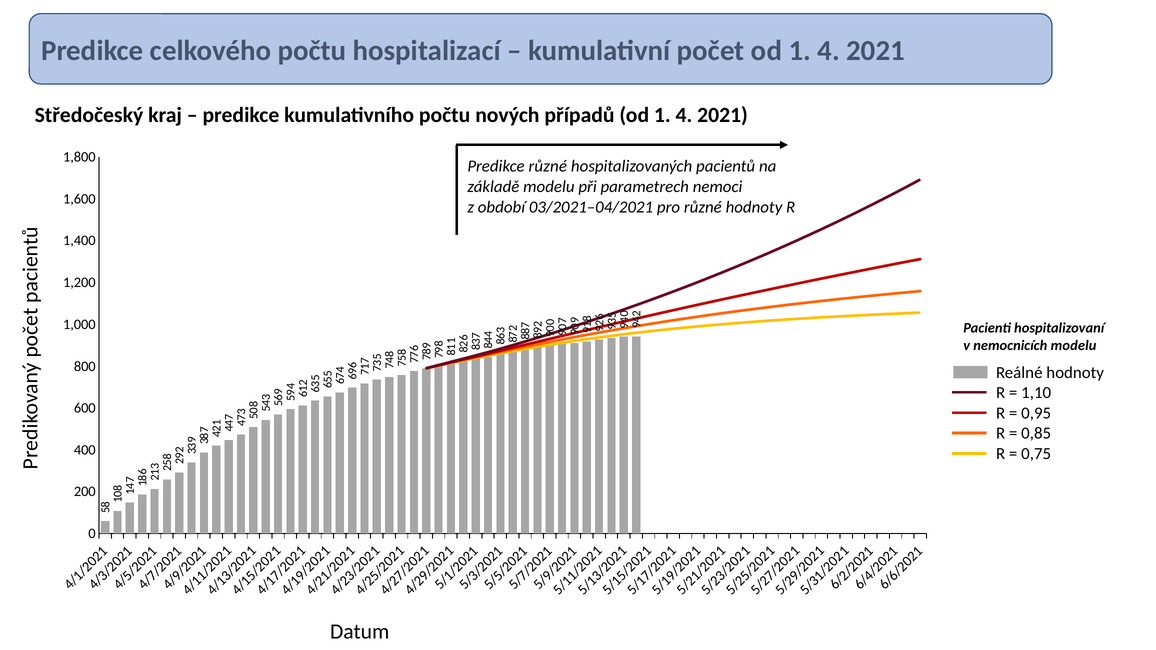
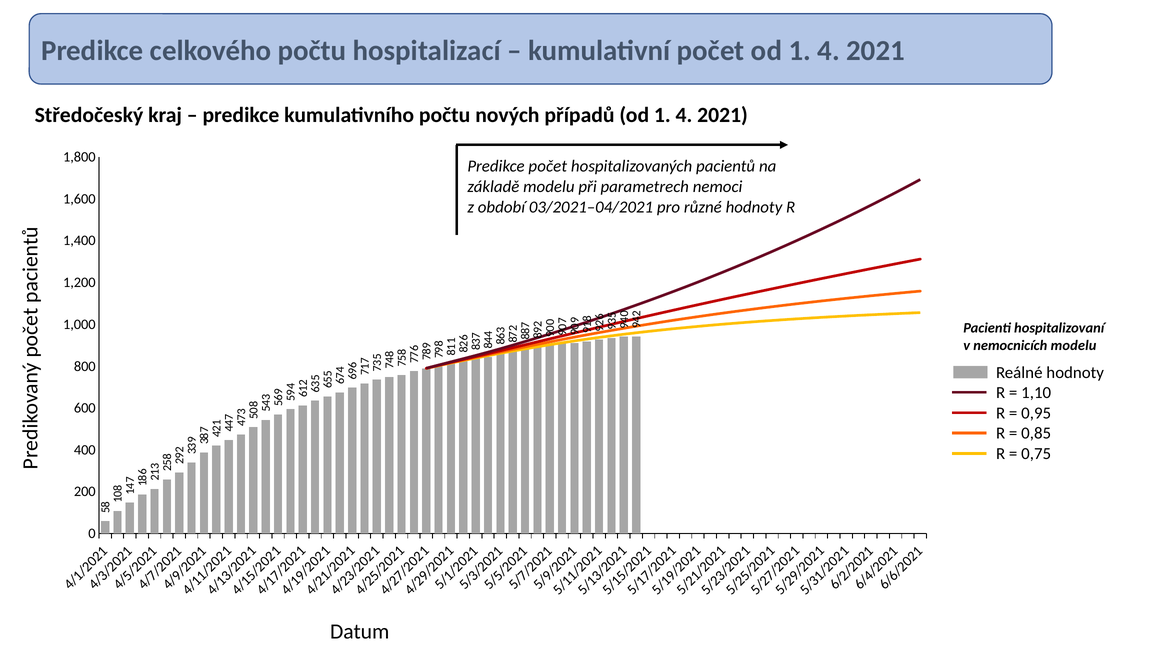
Predikce různé: různé -> počet (548, 166)
